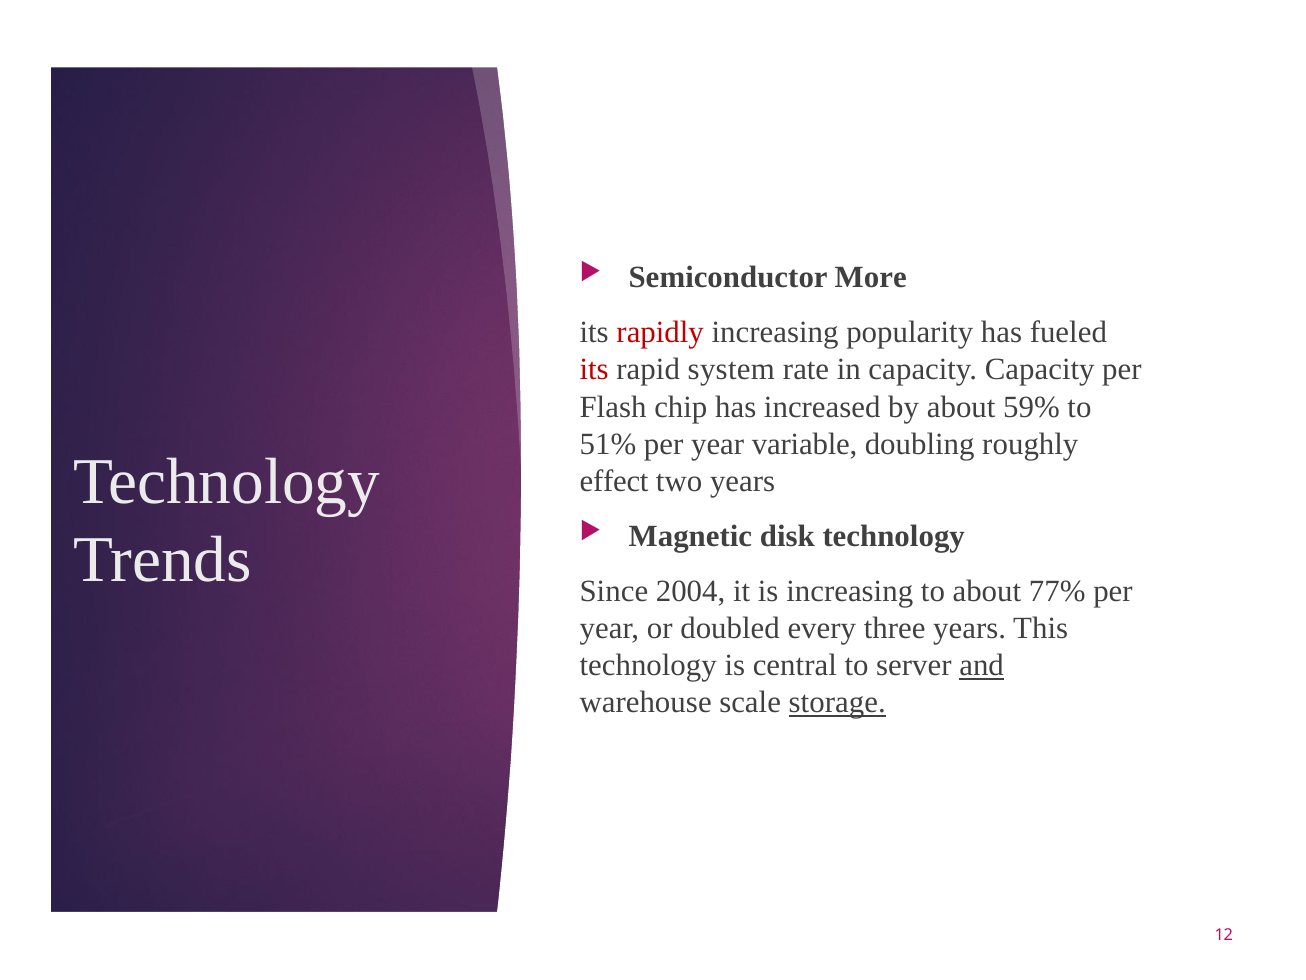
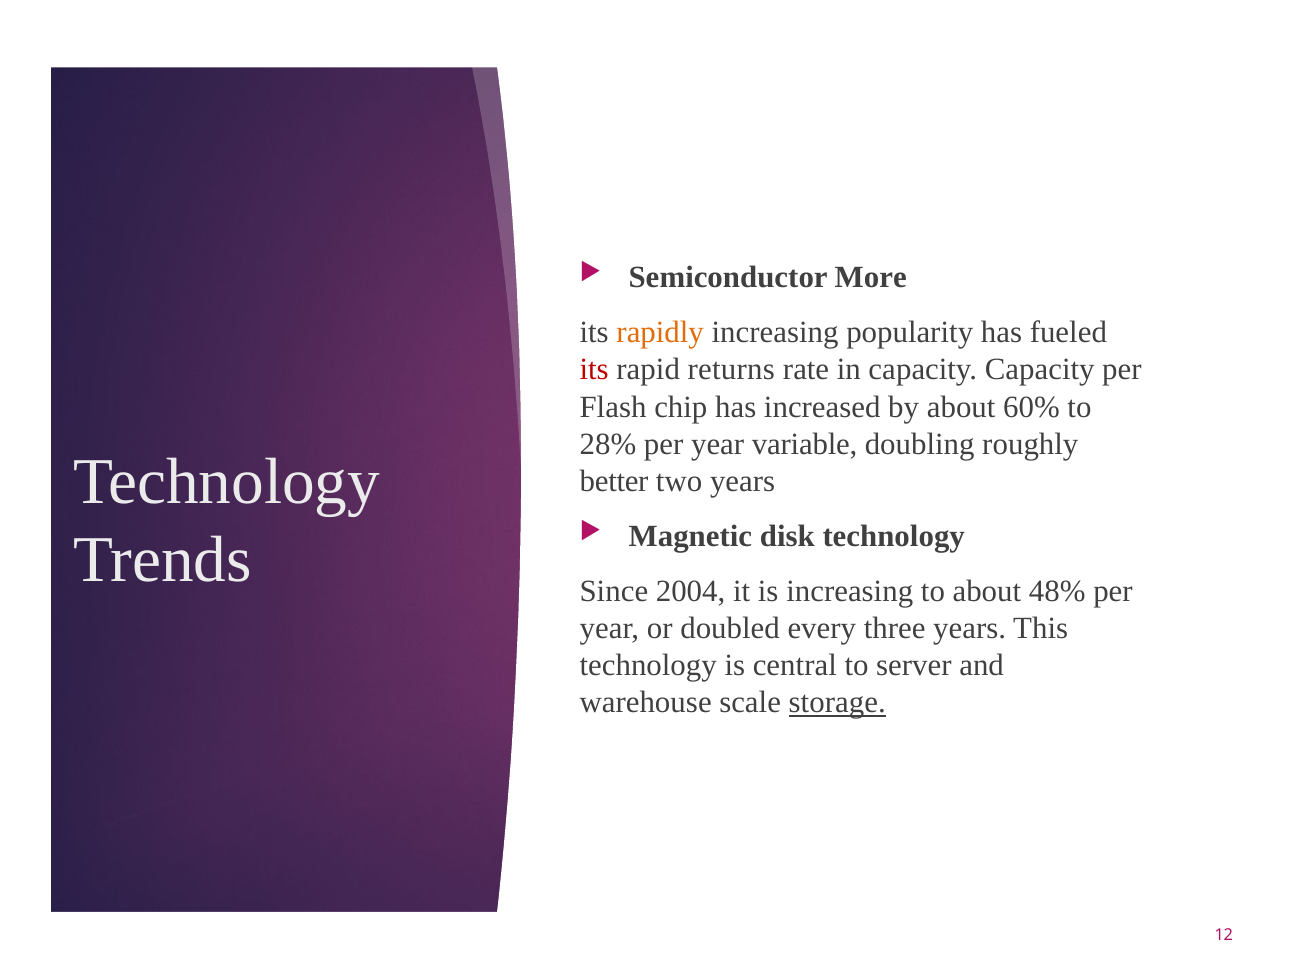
rapidly colour: red -> orange (660, 332)
system: system -> returns (731, 370)
59%: 59% -> 60% (1032, 407)
51%: 51% -> 28% (608, 444)
effect: effect -> better (614, 481)
77%: 77% -> 48% (1057, 591)
and underline: present -> none (982, 665)
